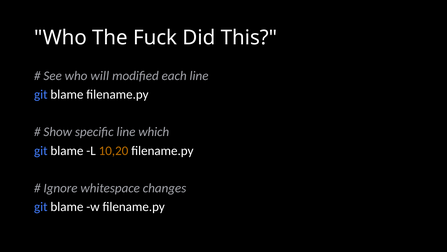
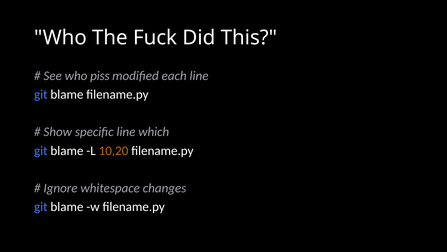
will: will -> piss (100, 76)
